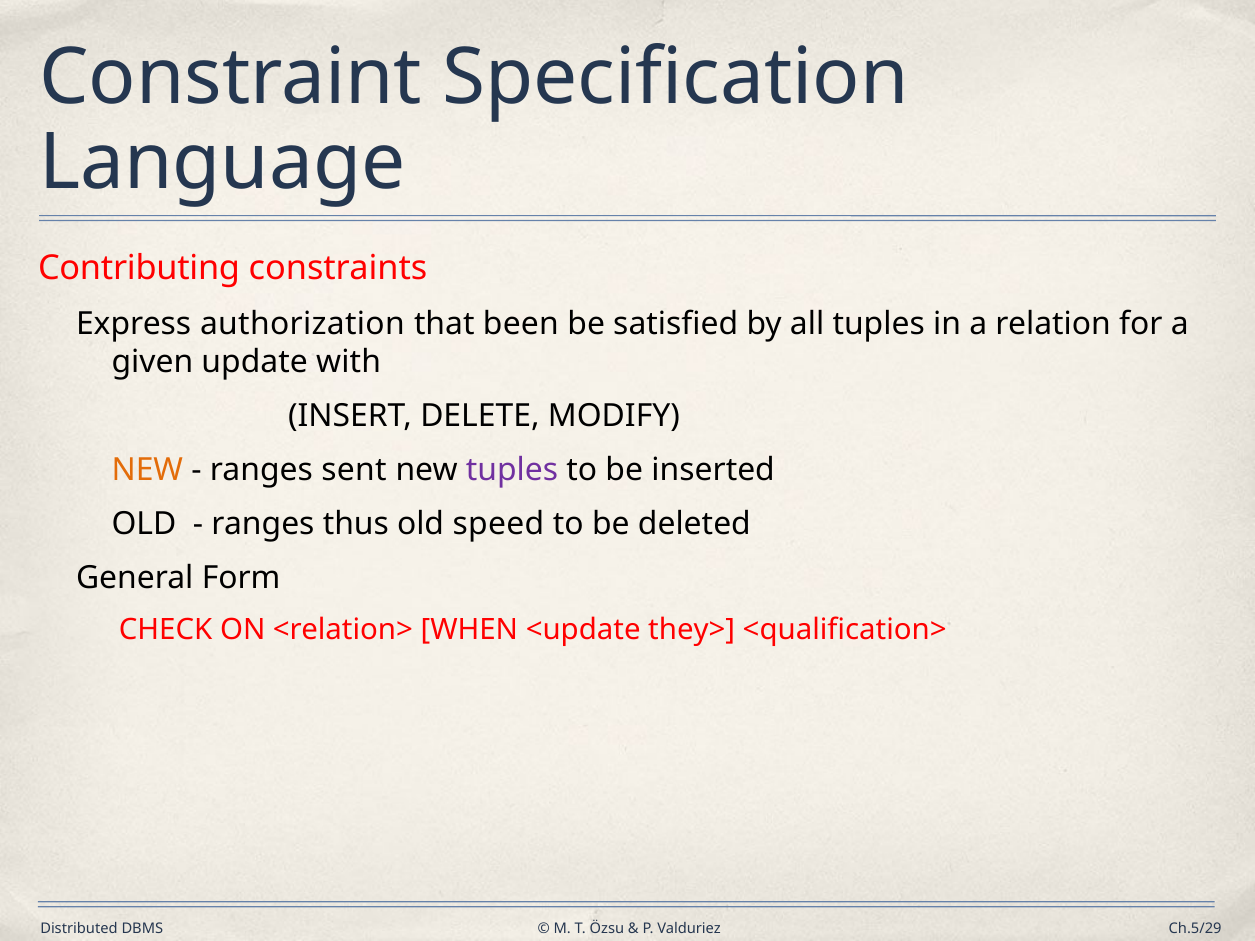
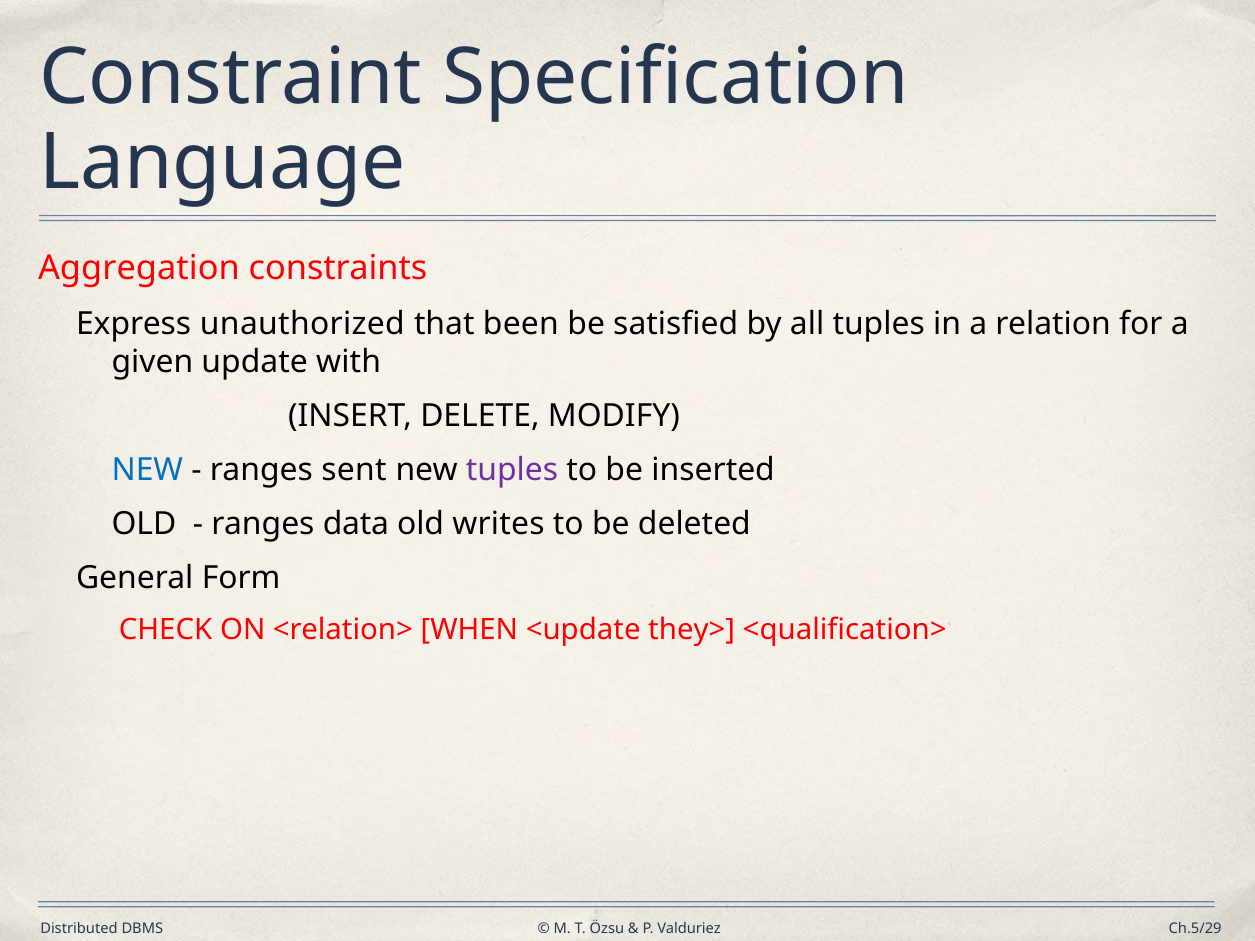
Contributing: Contributing -> Aggregation (139, 268)
authorization: authorization -> unauthorized (302, 324)
NEW colour: orange -> blue (147, 470)
thus: thus -> data (356, 524)
speed: speed -> writes (498, 524)
